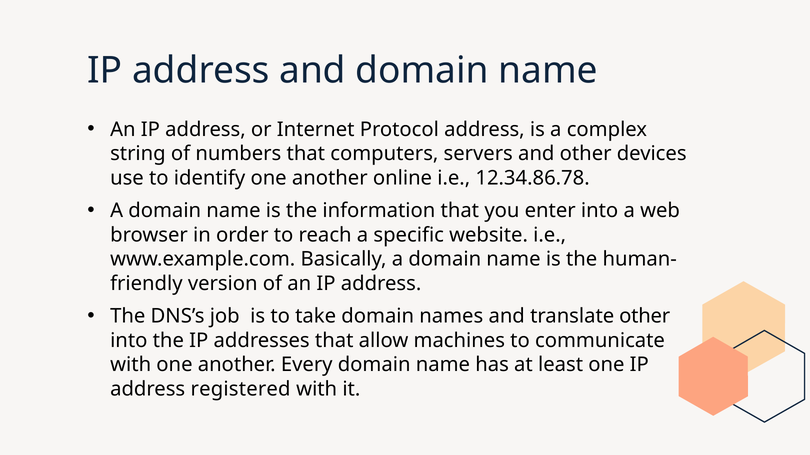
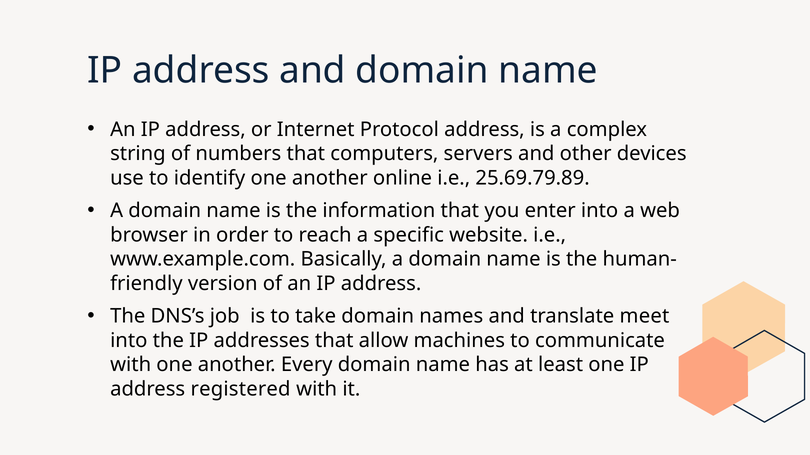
12.34.86.78: 12.34.86.78 -> 25.69.79.89 (533, 178)
translate other: other -> meet (644, 317)
